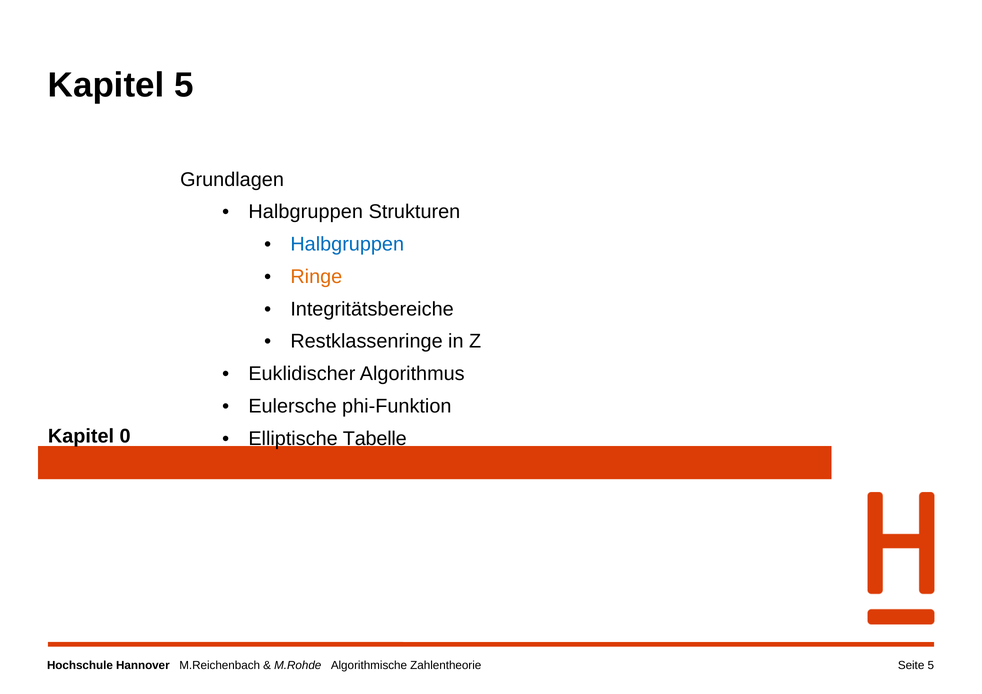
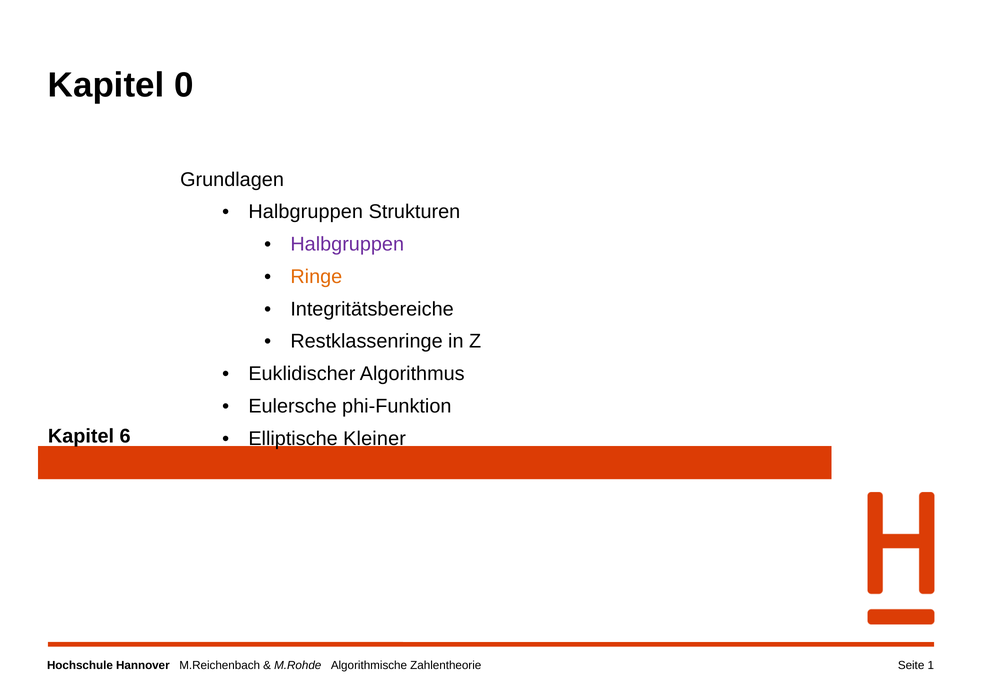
Kapitel 5: 5 -> 0 (184, 85)
Halbgruppen colour: blue -> purple (347, 245)
0: 0 -> 6 (125, 437)
Tabelle: Tabelle -> Kleiner (375, 439)
Seite 5: 5 -> 1 (931, 666)
